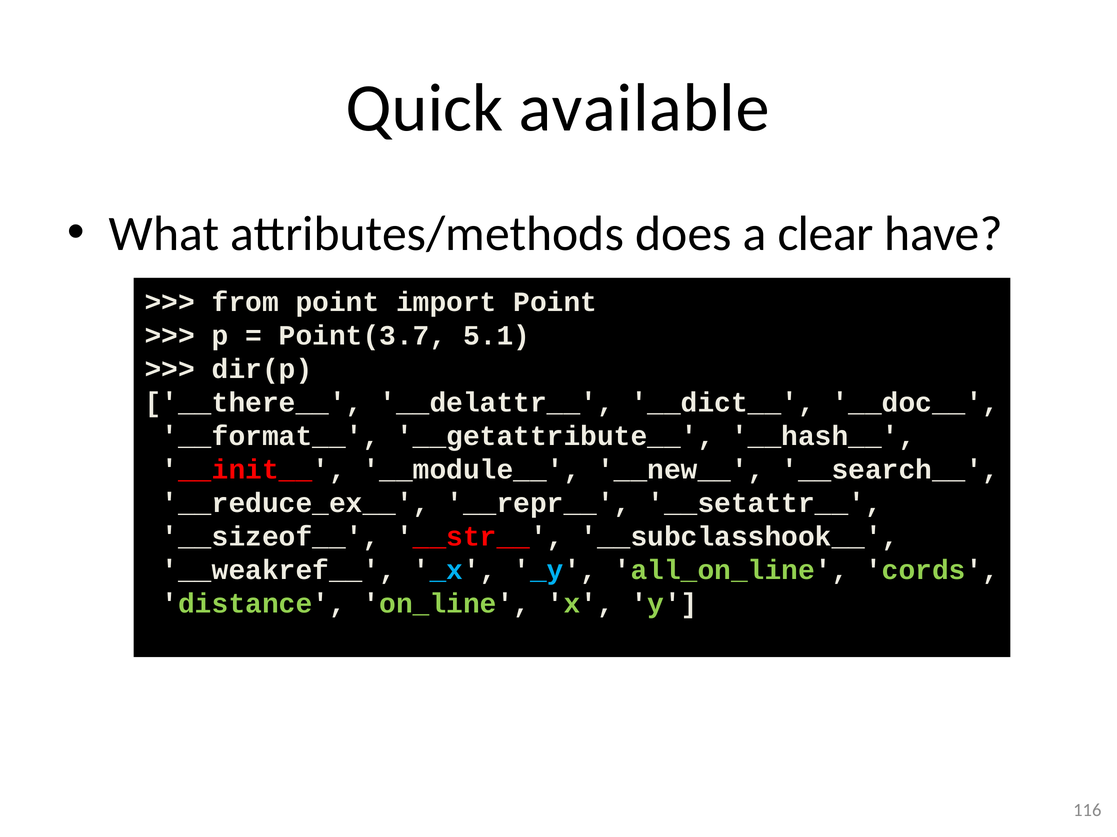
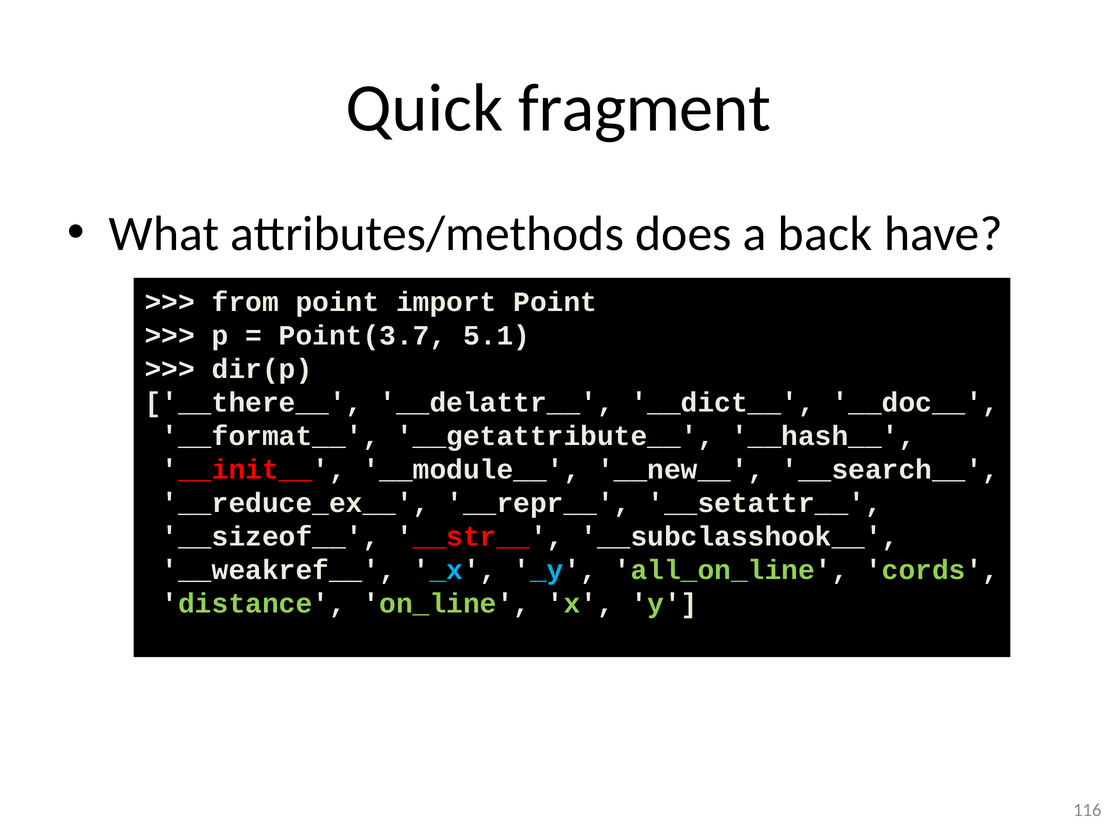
available: available -> fragment (645, 108)
clear: clear -> back (825, 234)
